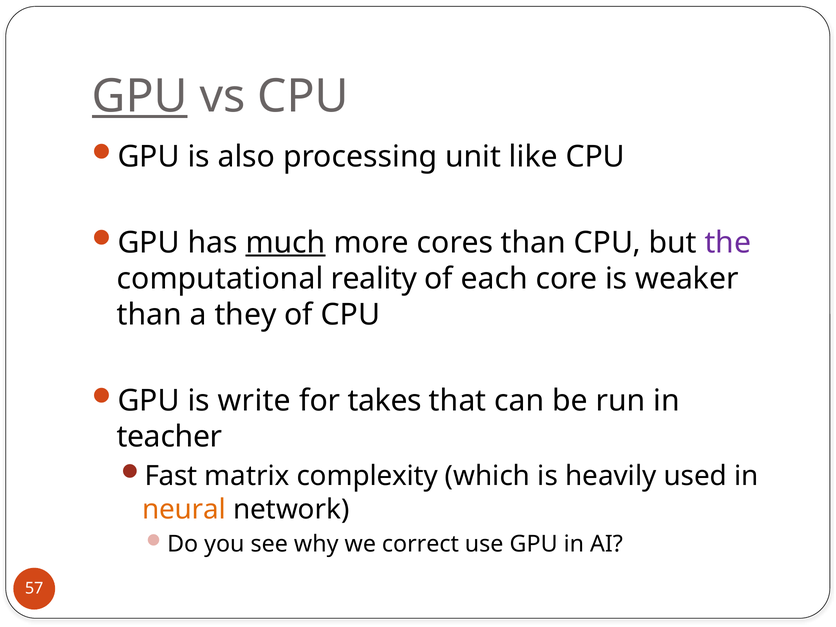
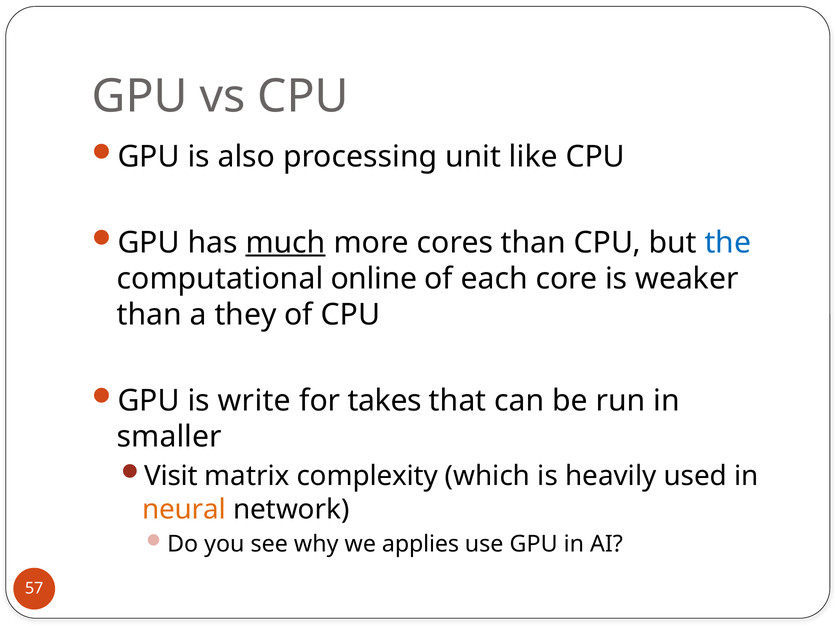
GPU underline: present -> none (140, 97)
the colour: purple -> blue (728, 243)
reality: reality -> online (374, 279)
teacher: teacher -> smaller (169, 437)
Fast: Fast -> Visit (171, 476)
correct: correct -> applies (421, 544)
